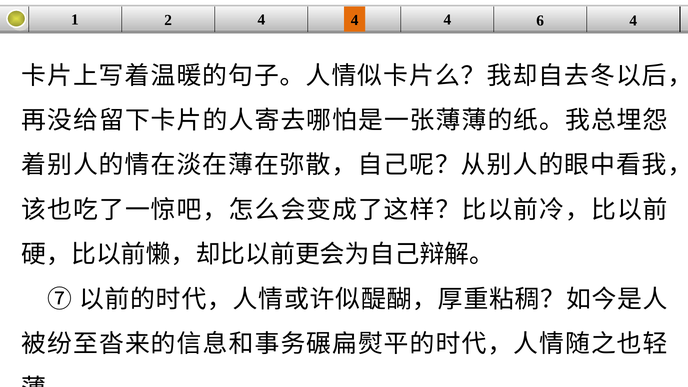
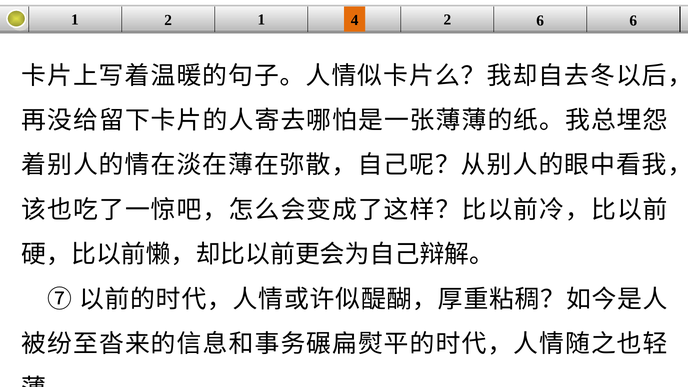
2 4: 4 -> 1 (261, 20)
4: 4 -> 2 (447, 20)
6 4: 4 -> 6 (633, 21)
